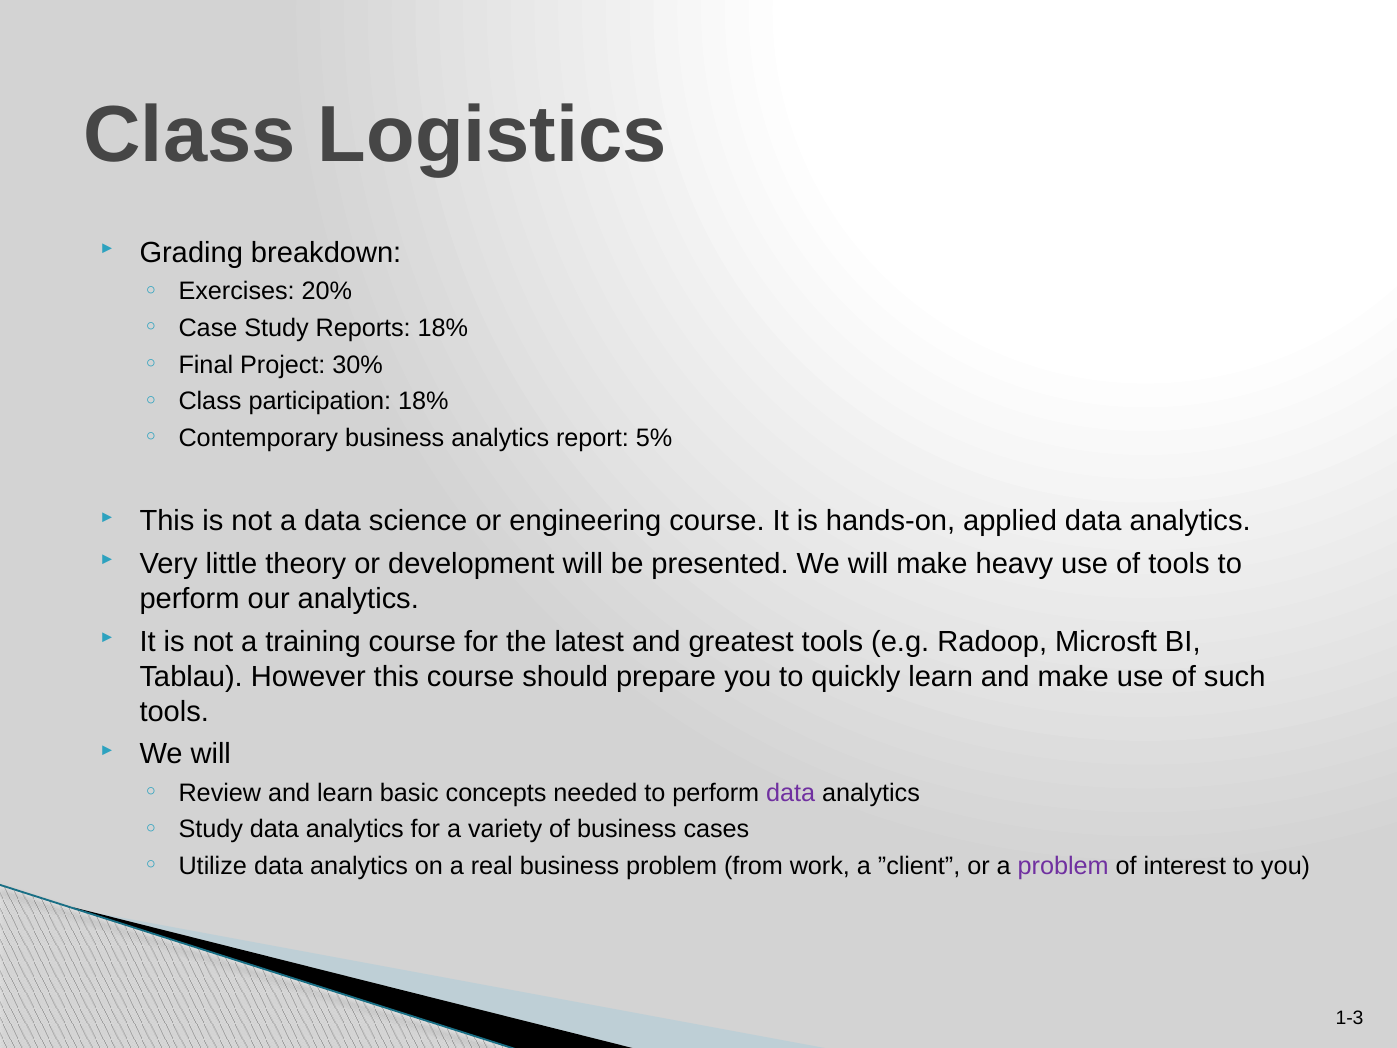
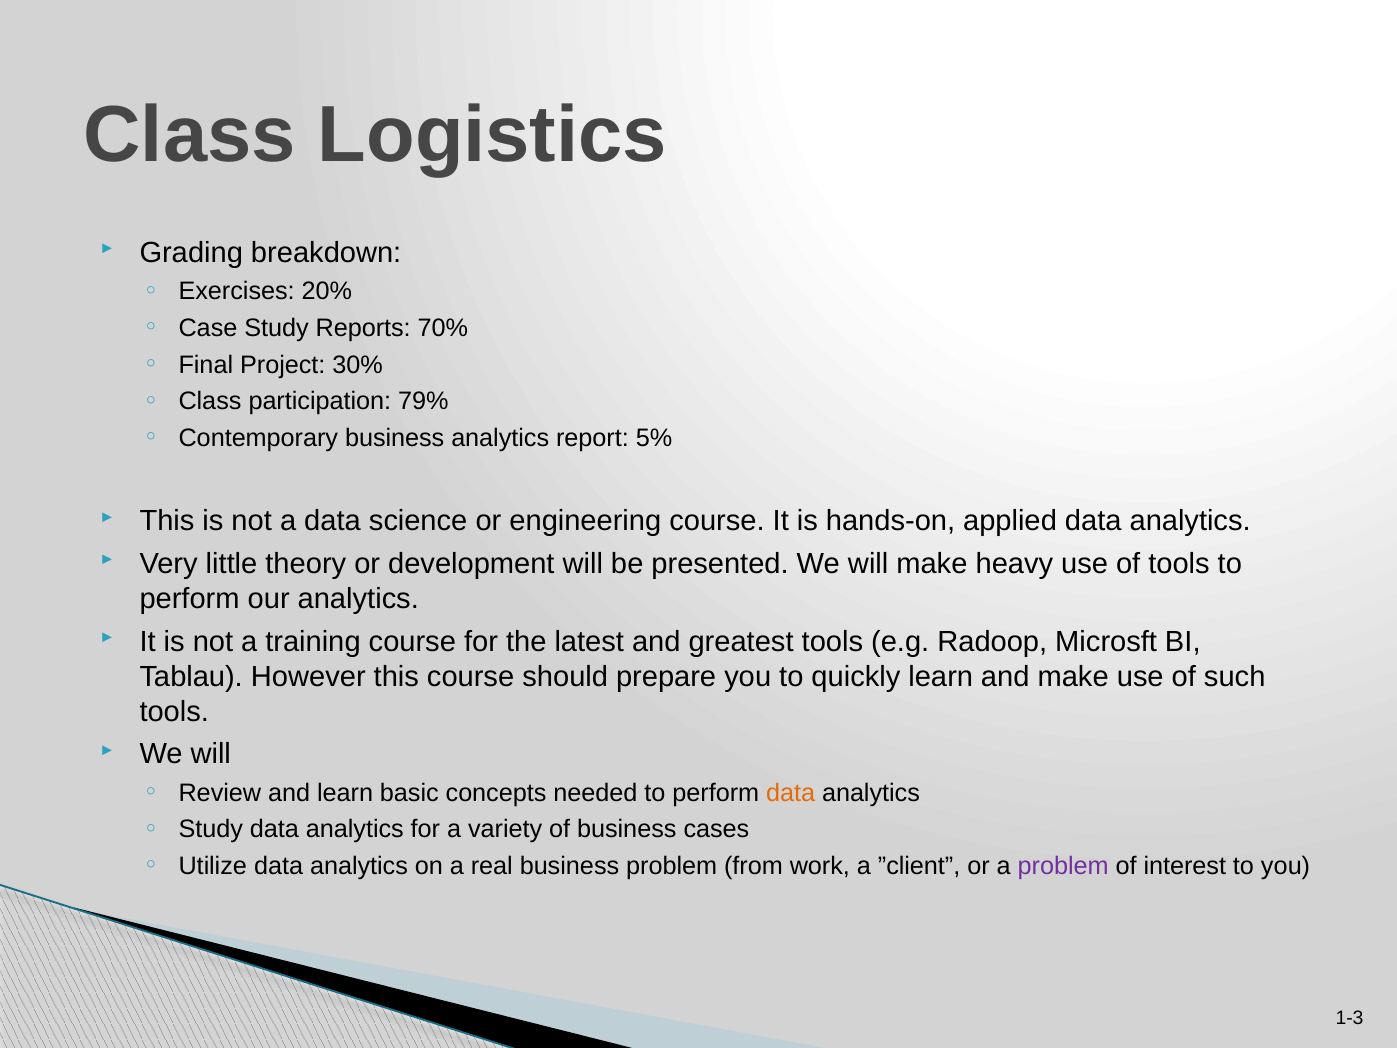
Reports 18%: 18% -> 70% (443, 328)
participation 18%: 18% -> 79% (423, 401)
data colour: purple -> orange (791, 793)
